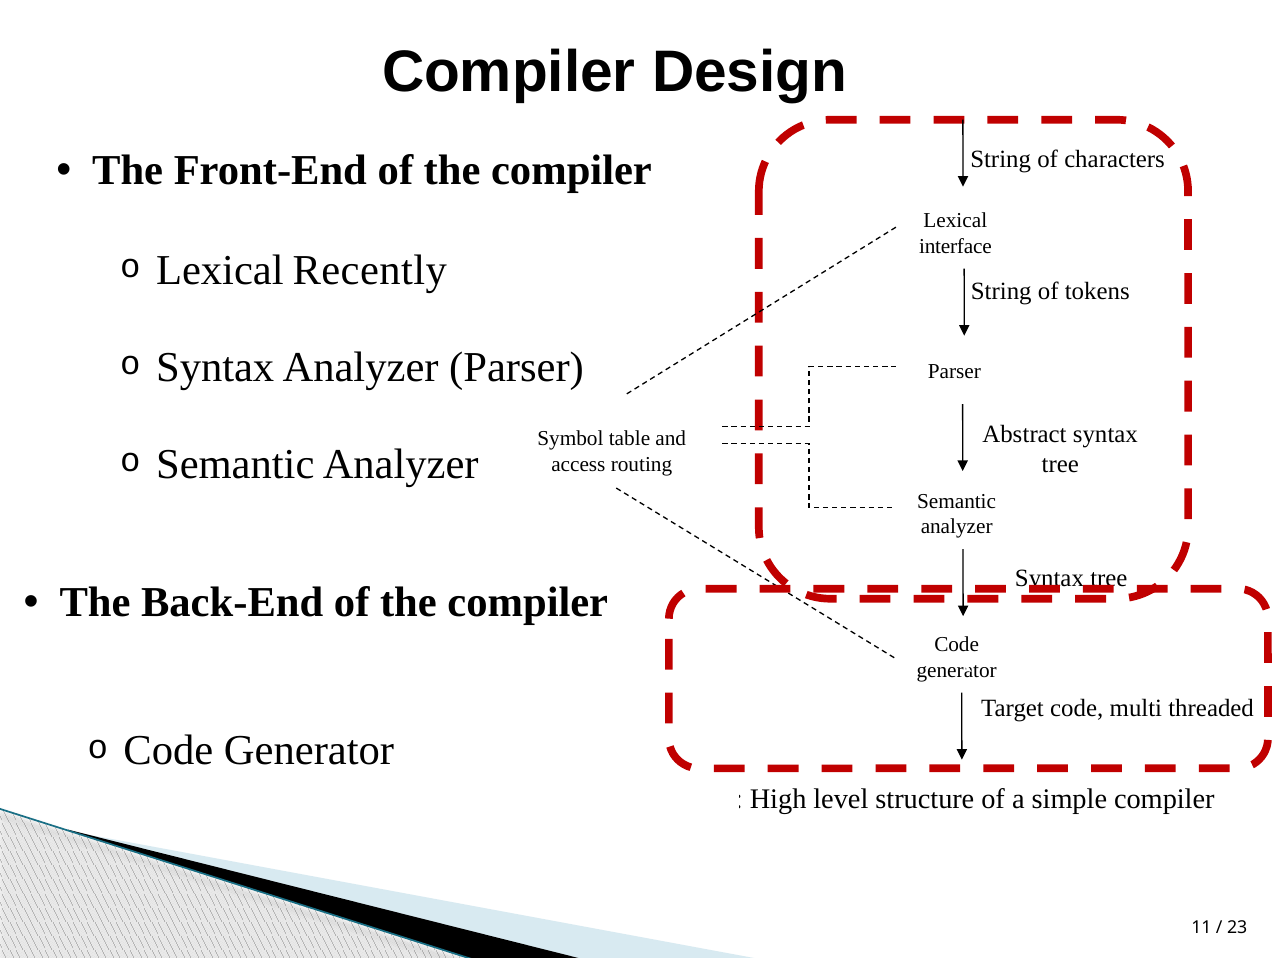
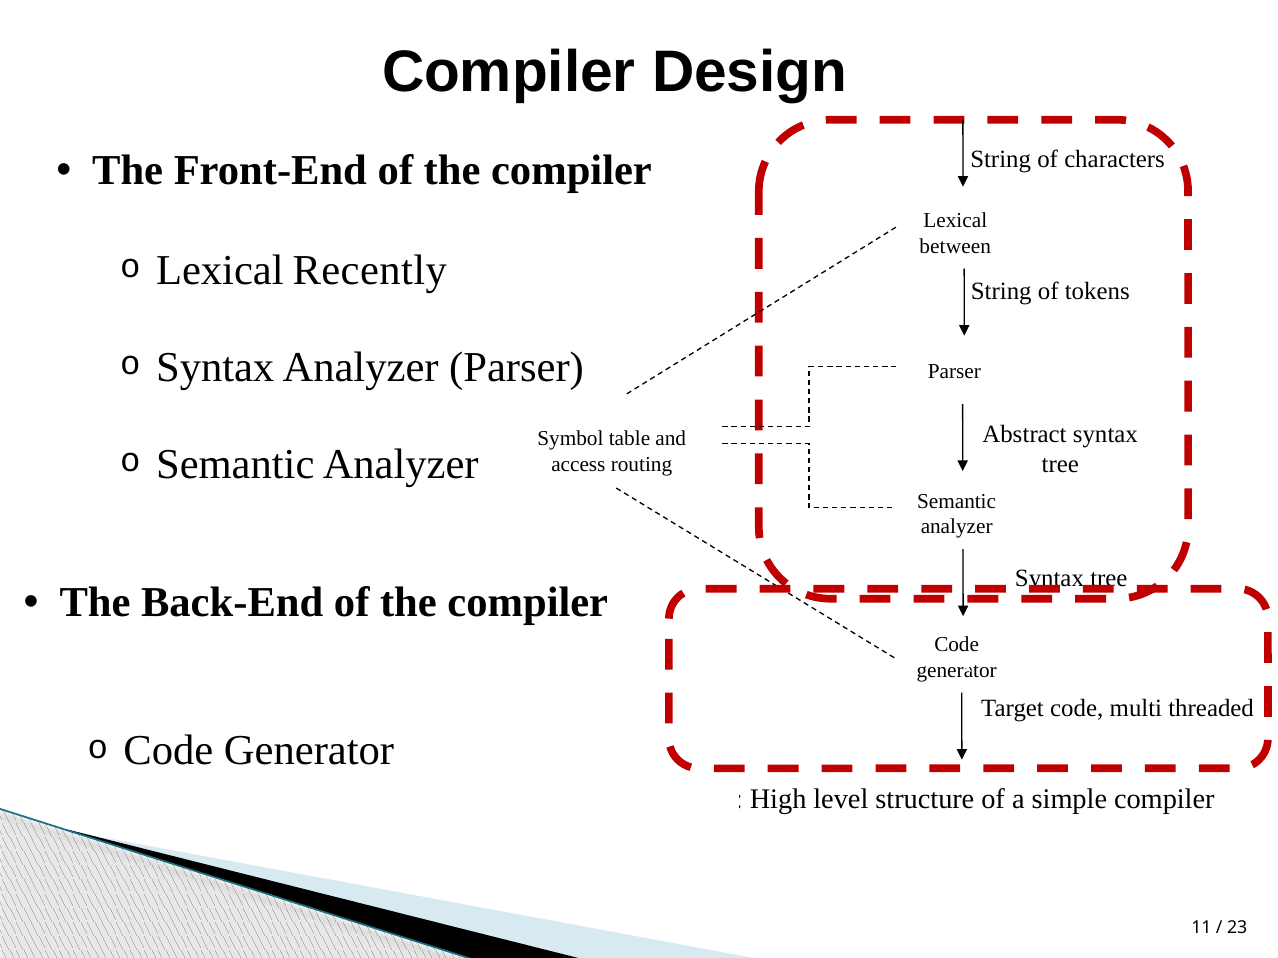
interface: interface -> between (955, 247)
